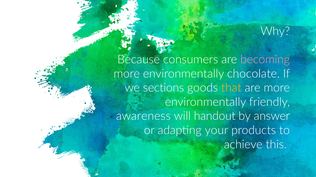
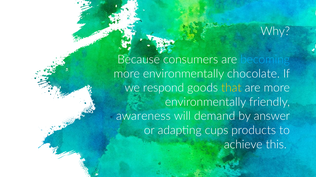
becoming colour: pink -> light blue (265, 60)
sections: sections -> respond (164, 88)
handout: handout -> demand (215, 117)
your: your -> cups (217, 131)
